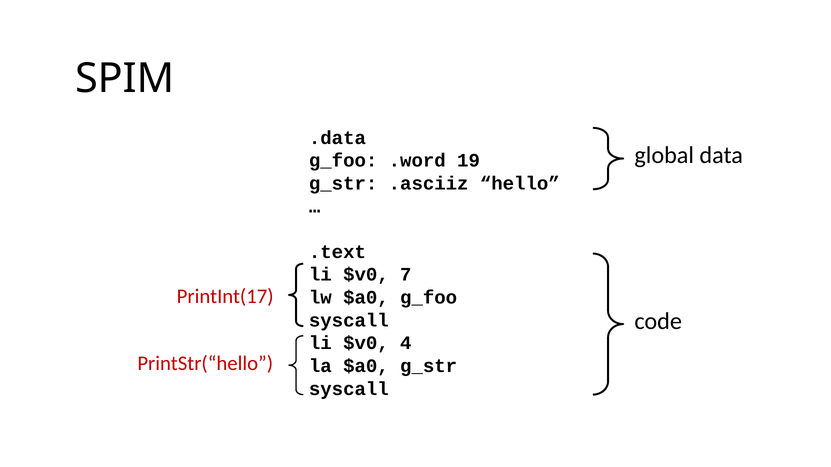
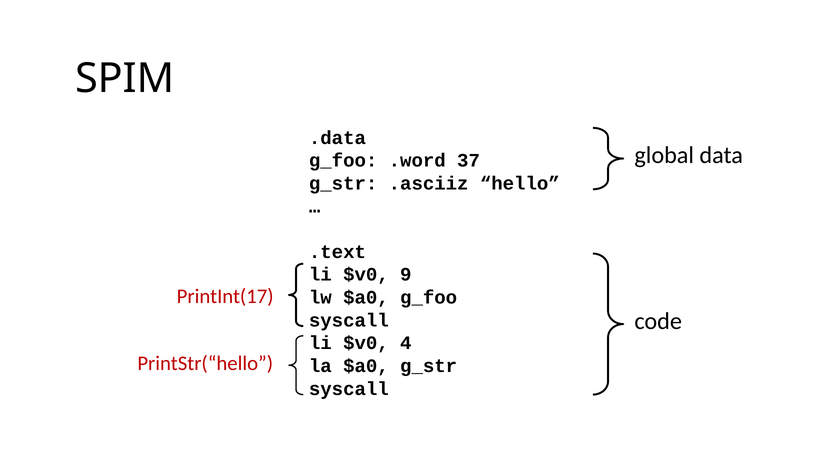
19: 19 -> 37 (469, 161)
7: 7 -> 9 (406, 275)
